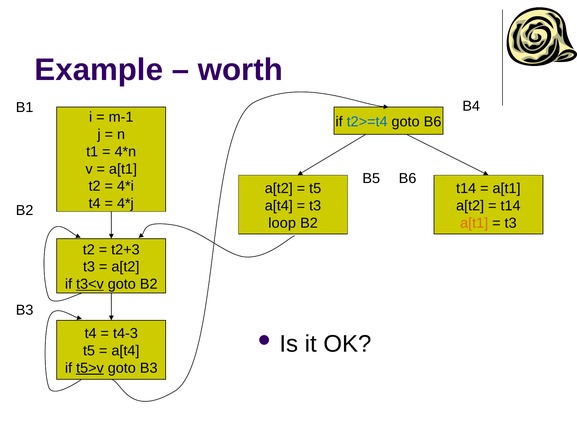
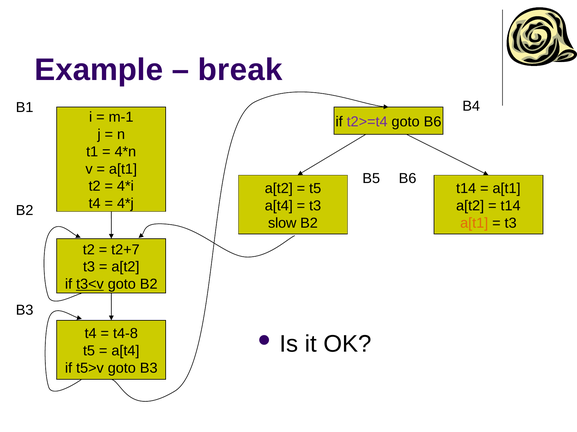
worth: worth -> break (240, 70)
t2>=t4 colour: blue -> purple (367, 122)
loop: loop -> slow (282, 223)
t2+3: t2+3 -> t2+7 (125, 250)
t4-3: t4-3 -> t4-8 (125, 334)
t5>v underline: present -> none (90, 369)
